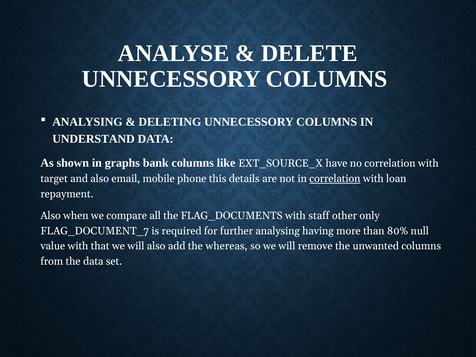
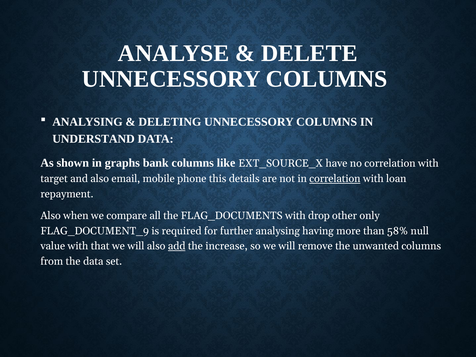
staff: staff -> drop (319, 216)
FLAG_DOCUMENT_7: FLAG_DOCUMENT_7 -> FLAG_DOCUMENT_9 (95, 231)
80%: 80% -> 58% (397, 231)
add underline: none -> present (177, 246)
whereas: whereas -> increase (227, 246)
